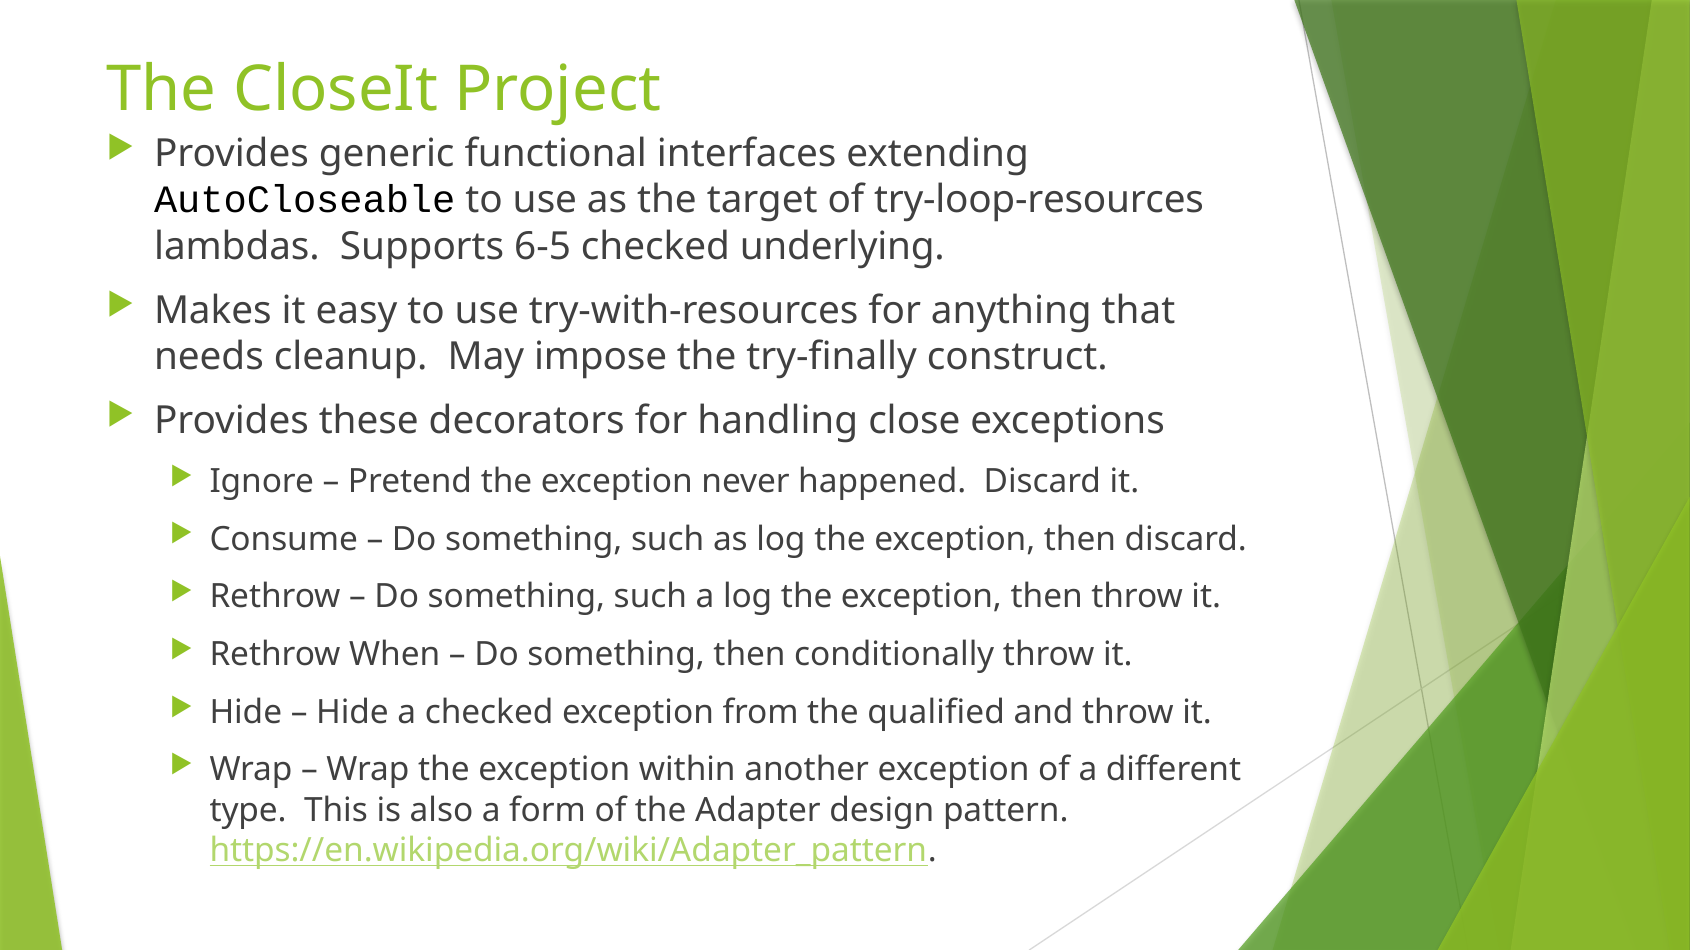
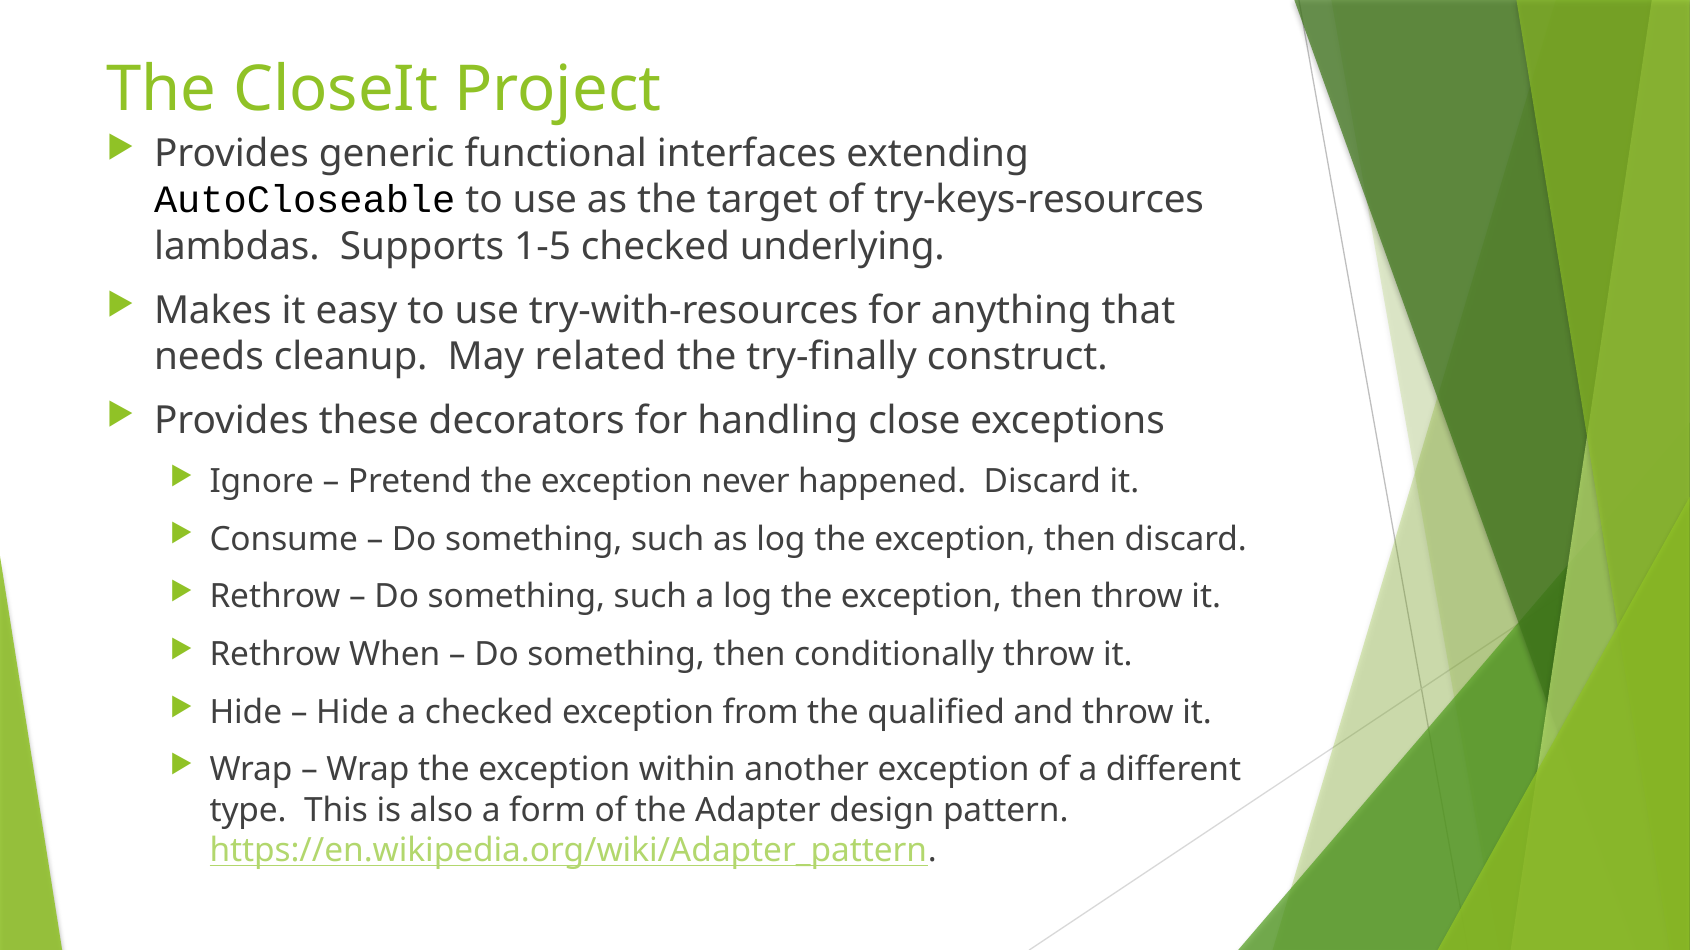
try-loop-resources: try-loop-resources -> try-keys-resources (1039, 200)
6-5: 6-5 -> 1-5 (543, 247)
impose: impose -> related (600, 357)
